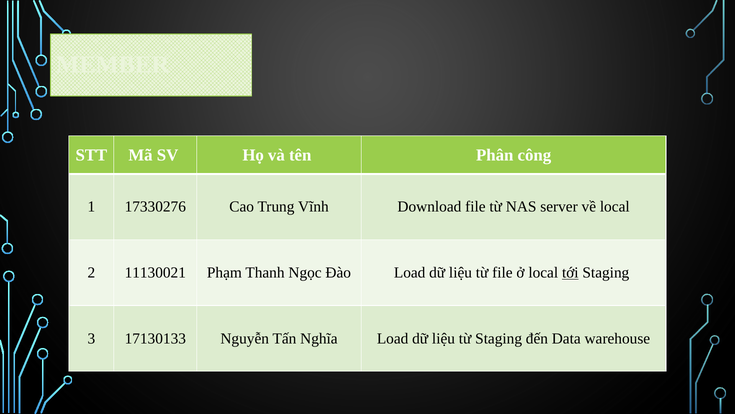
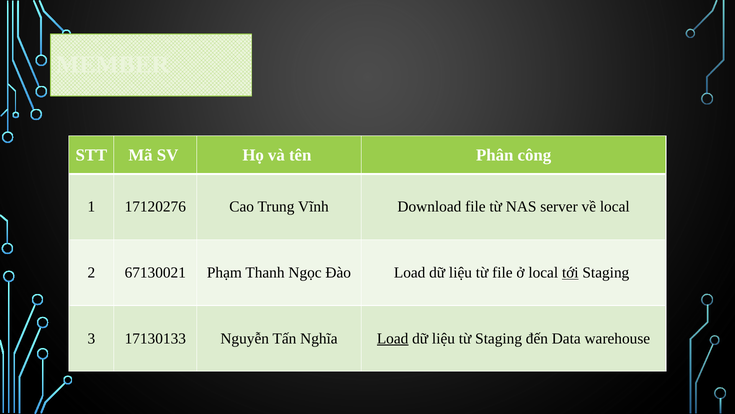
17330276: 17330276 -> 17120276 (155, 207)
11130021: 11130021 -> 67130021 (155, 272)
Load underline: none -> present (393, 338)
